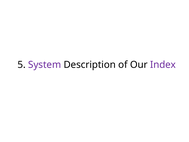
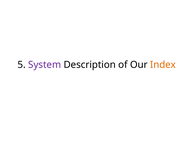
Index colour: purple -> orange (163, 65)
